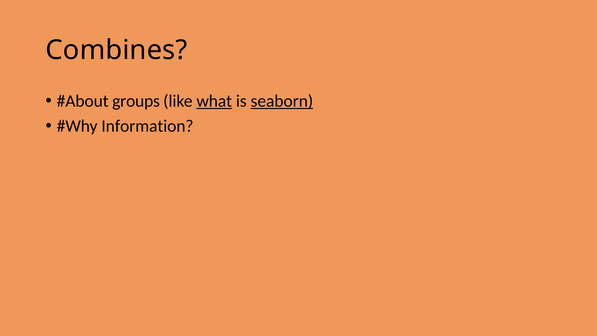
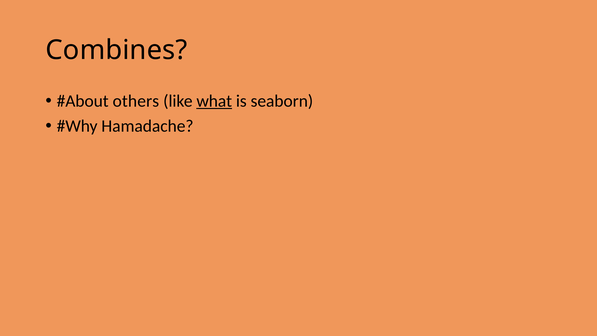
groups: groups -> others (136, 101)
seaborn underline: present -> none (282, 101)
Information: Information -> Hamadache (147, 126)
